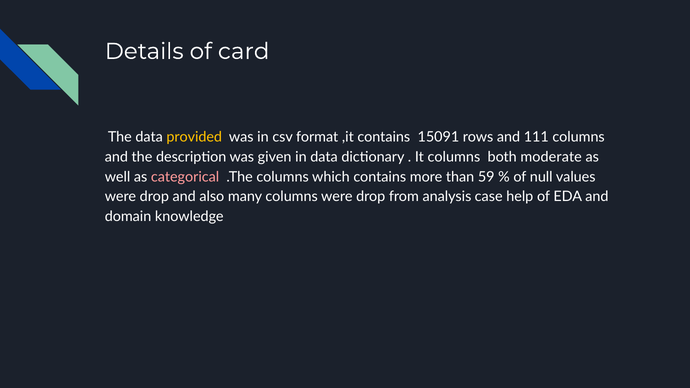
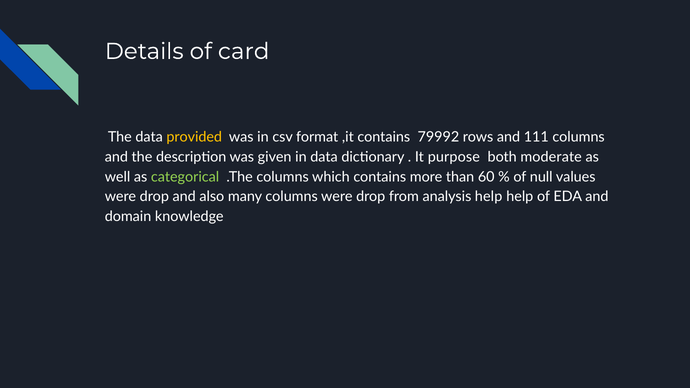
15091: 15091 -> 79992 (438, 137)
It columns: columns -> purpose (454, 157)
categorical colour: pink -> light green (185, 177)
59: 59 -> 60 (486, 177)
analysis case: case -> help (489, 197)
